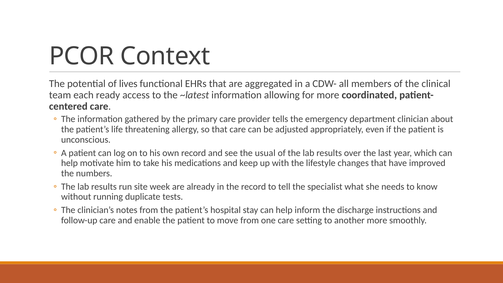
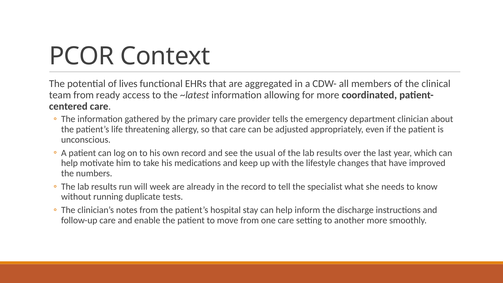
team each: each -> from (84, 95)
site: site -> will (141, 187)
